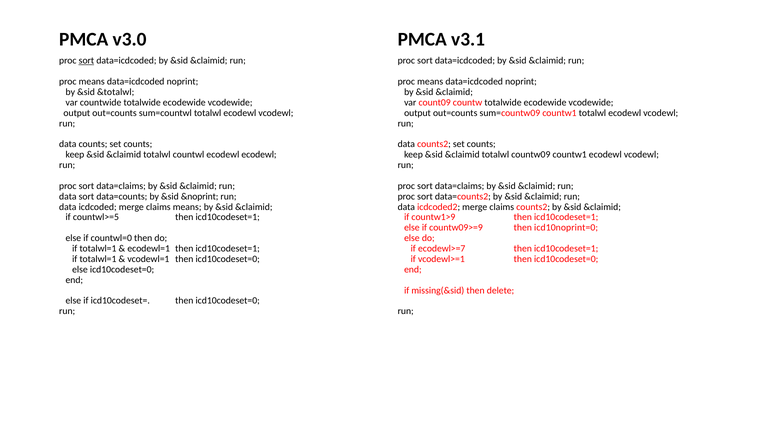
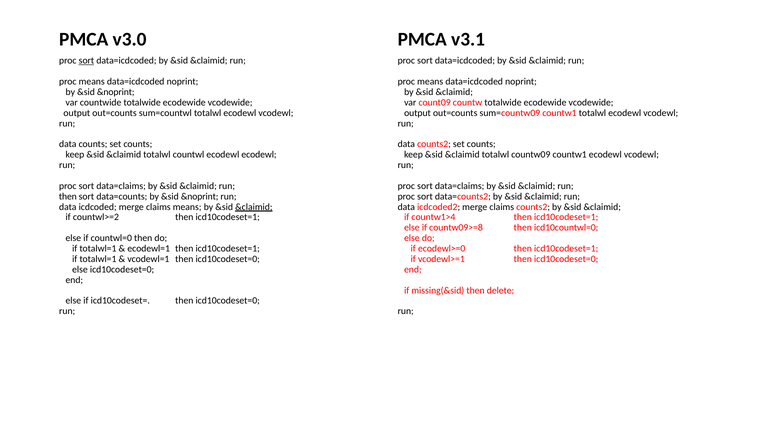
&totalwl: &totalwl -> &noprint (116, 92)
data: data -> then (68, 197)
&claimid underline: none -> present (254, 207)
countwl>=5: countwl>=5 -> countwl>=2 (96, 217)
countw1>9: countw1>9 -> countw1>4 (433, 217)
countw09>=9: countw09>=9 -> countw09>=8 (456, 228)
icd10noprint=0: icd10noprint=0 -> icd10countwl=0 (566, 228)
ecodewl>=7: ecodewl>=7 -> ecodewl>=0 (442, 249)
